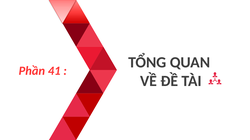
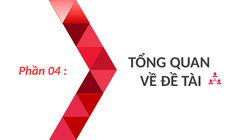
41: 41 -> 04 (54, 71)
